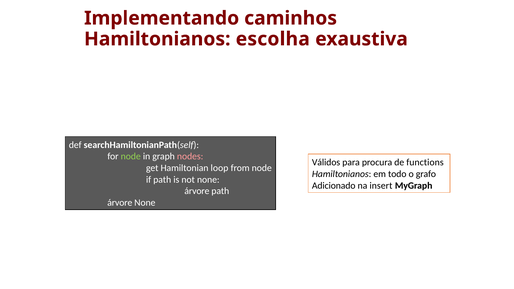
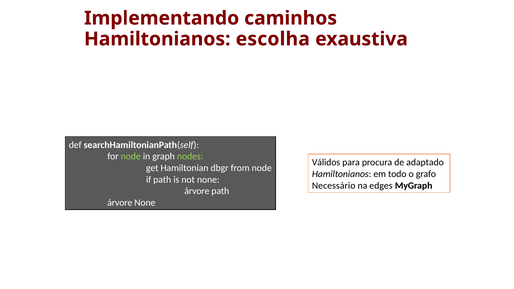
nodes colour: pink -> light green (190, 157)
functions: functions -> adaptado (425, 162)
loop: loop -> dbgr (220, 168)
Adicionado: Adicionado -> Necessário (334, 186)
insert: insert -> edges (381, 186)
